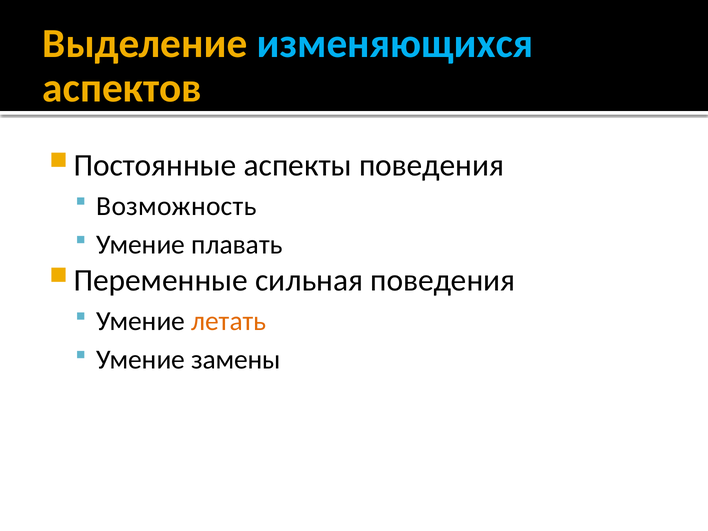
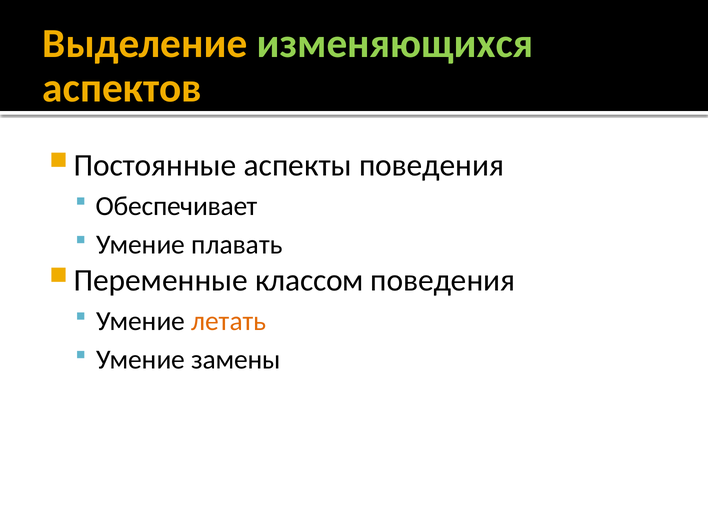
изменяющихся colour: light blue -> light green (395, 44)
Возможность: Возможность -> Обеспечивает (177, 206)
сильная: сильная -> классом (309, 281)
